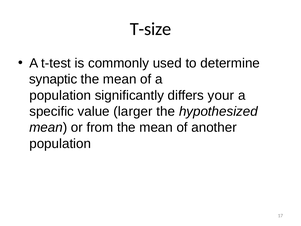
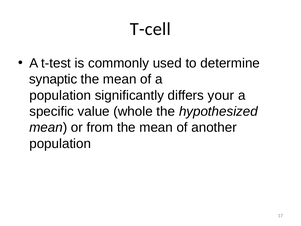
T-size: T-size -> T-cell (150, 29)
larger: larger -> whole (133, 111)
